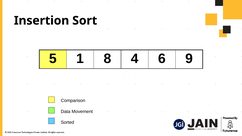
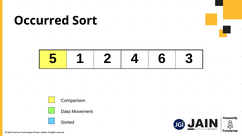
Insertion: Insertion -> Occurred (42, 21)
8: 8 -> 2 (107, 59)
9: 9 -> 3 (189, 59)
